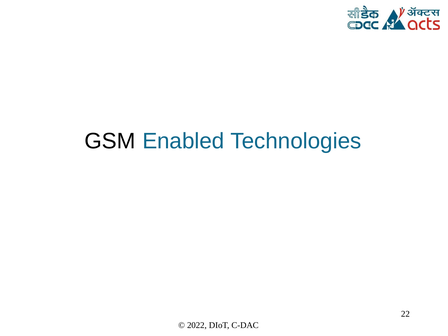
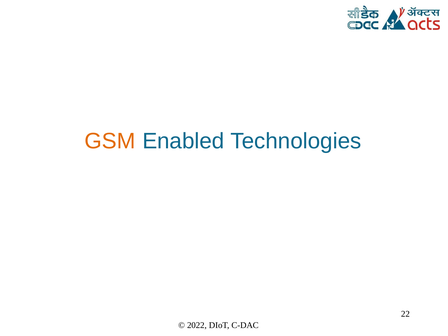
GSM colour: black -> orange (110, 141)
